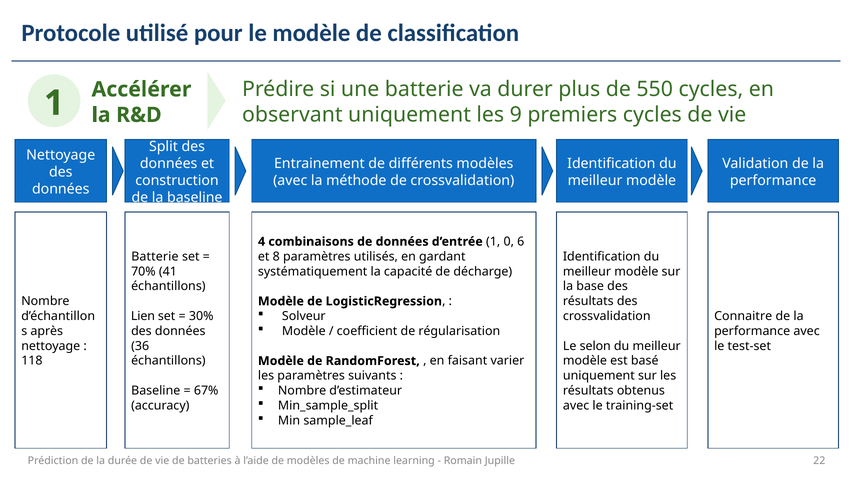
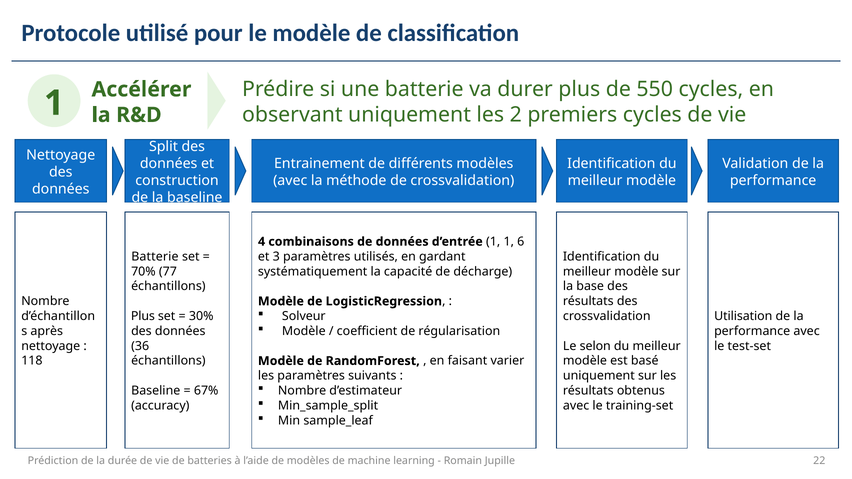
9: 9 -> 2 (516, 115)
1 0: 0 -> 1 (509, 242)
8: 8 -> 3 (276, 257)
41: 41 -> 77 (168, 272)
Lien: Lien -> Plus (143, 316)
Connaitre: Connaitre -> Utilisation (743, 316)
